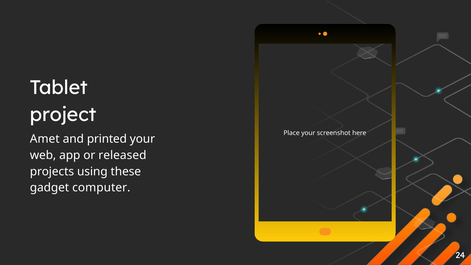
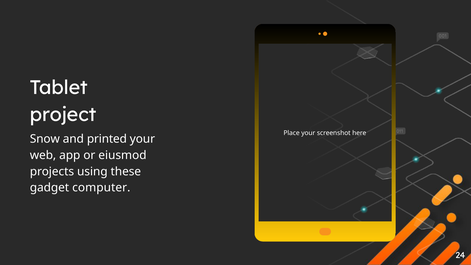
Amet: Amet -> Snow (45, 139)
released: released -> eiusmod (122, 155)
